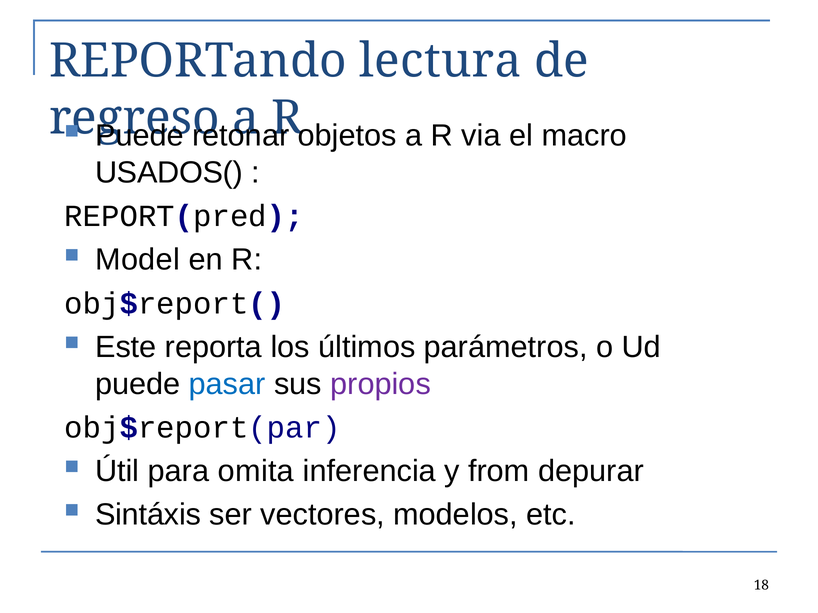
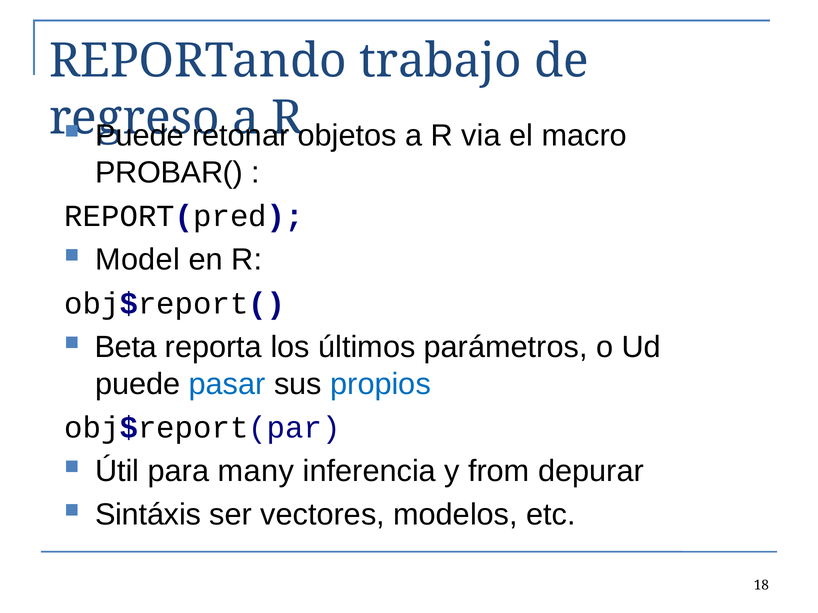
lectura: lectura -> trabajo (441, 61)
USADOS(: USADOS( -> PROBAR( (169, 173)
Este: Este -> Beta (126, 347)
propios colour: purple -> blue (381, 384)
omita: omita -> many (256, 472)
